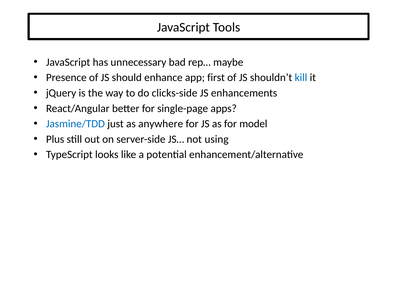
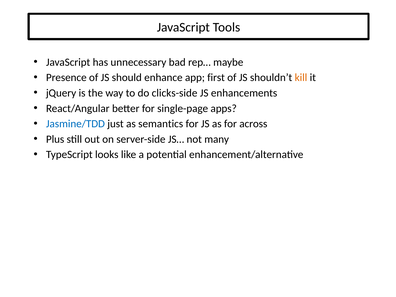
kill colour: blue -> orange (301, 78)
anywhere: anywhere -> semantics (161, 124)
model: model -> across (253, 124)
using: using -> many (217, 139)
